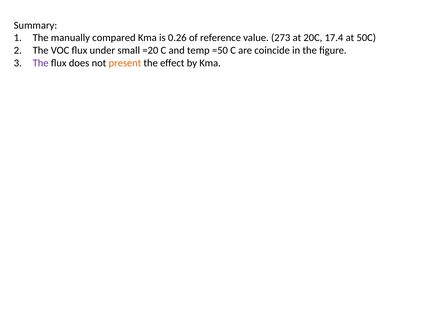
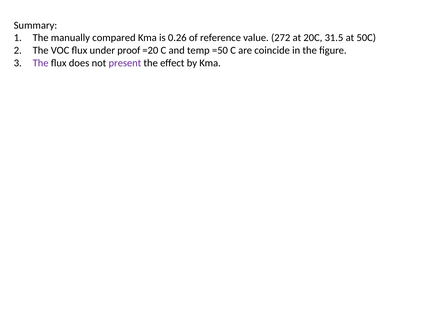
273: 273 -> 272 (281, 38)
17.4: 17.4 -> 31.5 (334, 38)
small: small -> proof (129, 50)
present colour: orange -> purple (125, 63)
